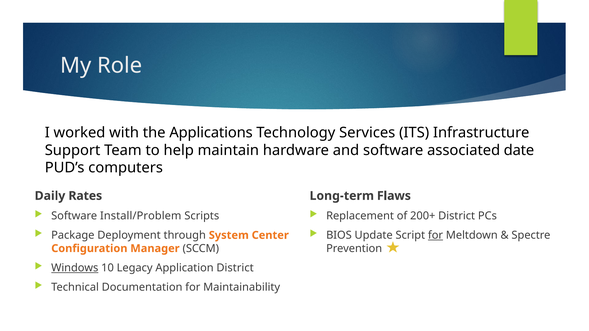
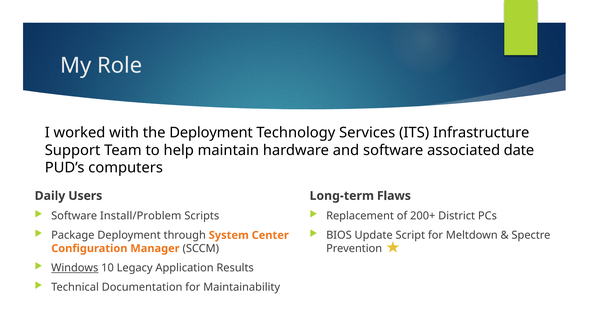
the Applications: Applications -> Deployment (211, 133)
Rates: Rates -> Users (85, 196)
for underline: present -> none (435, 235)
Application District: District -> Results (235, 268)
